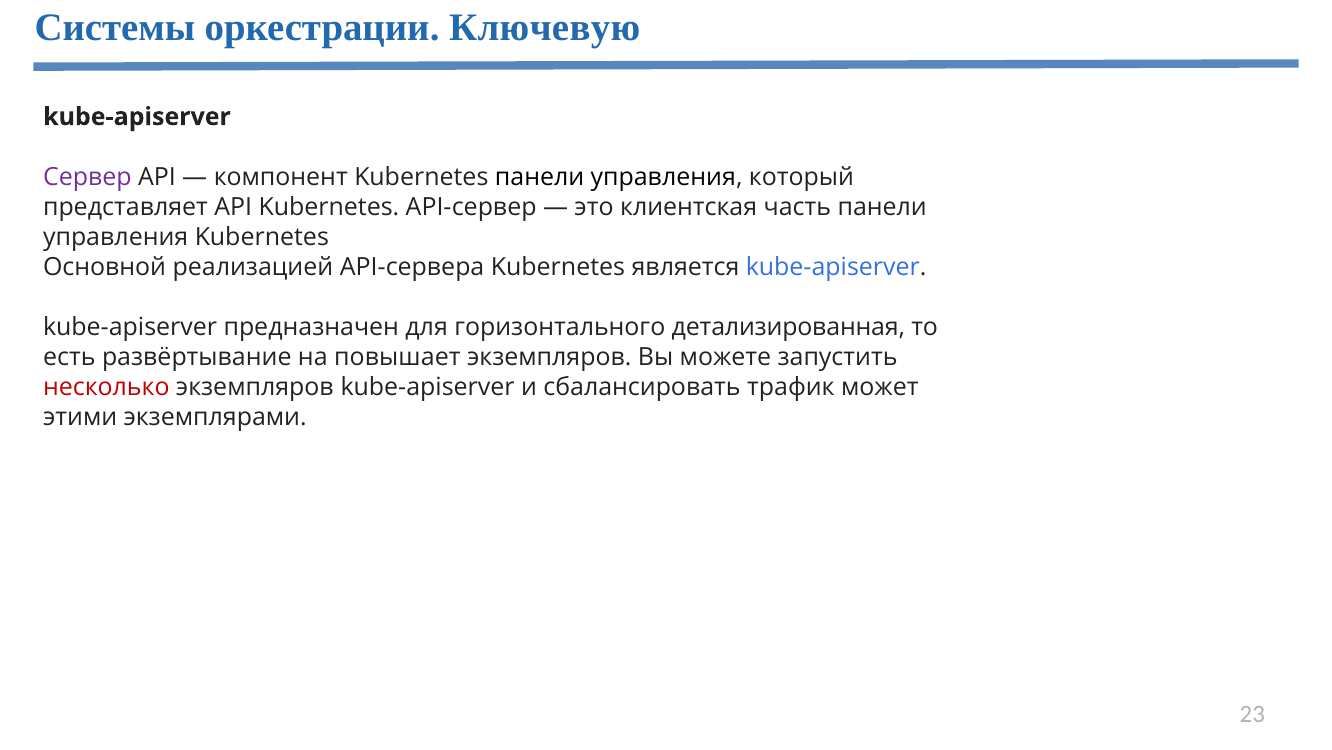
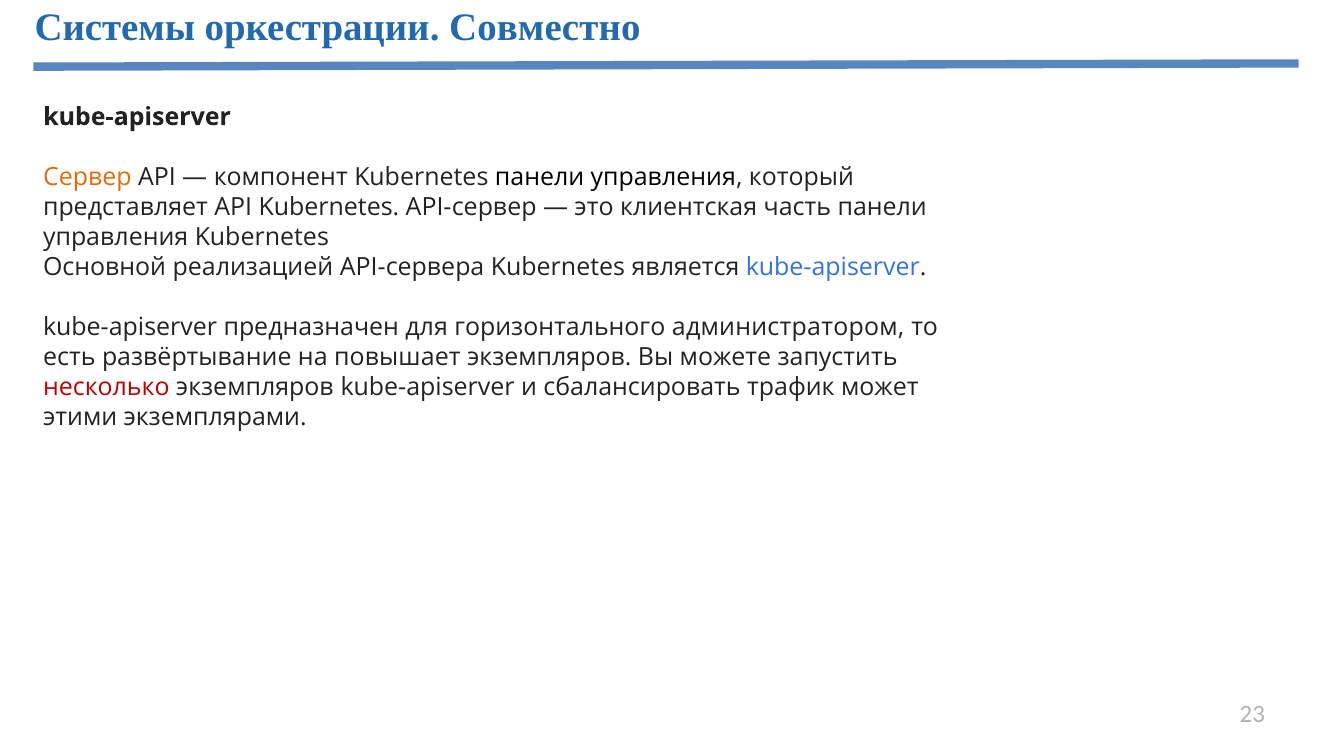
Ключевую: Ключевую -> Совместно (545, 27)
Сервер colour: purple -> orange (87, 177)
детализированная: детализированная -> администратором (788, 326)
